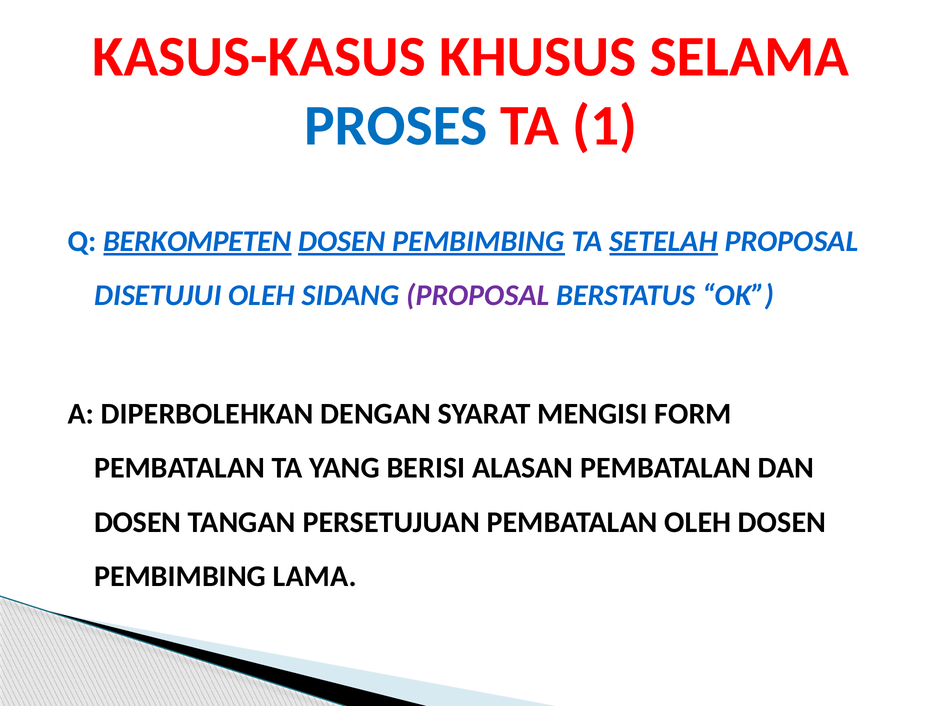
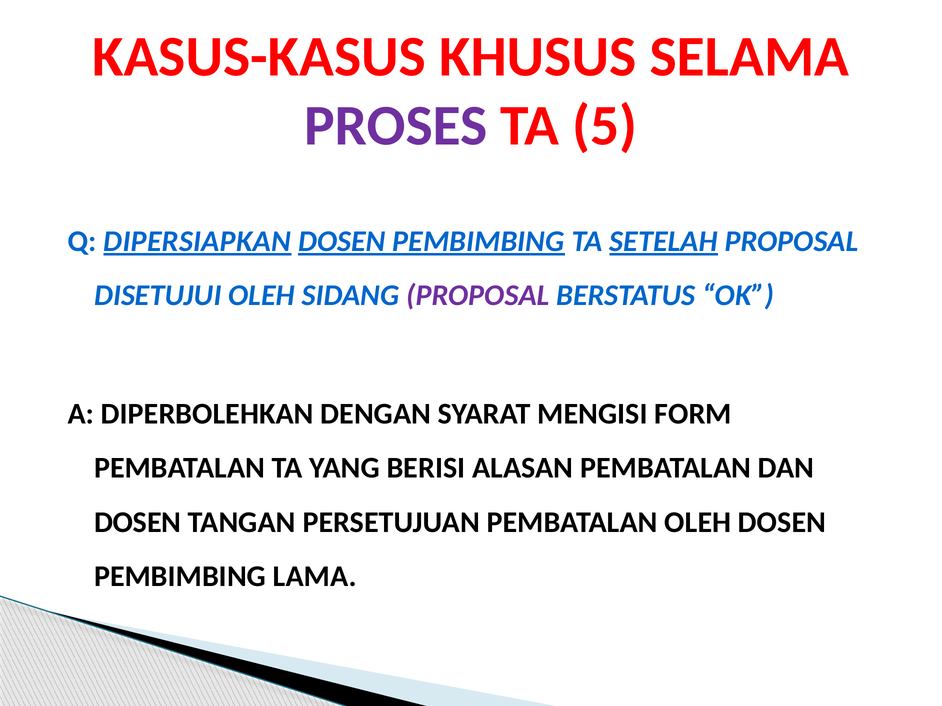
PROSES colour: blue -> purple (396, 126)
1: 1 -> 5 (605, 126)
BERKOMPETEN: BERKOMPETEN -> DIPERSIAPKAN (197, 241)
